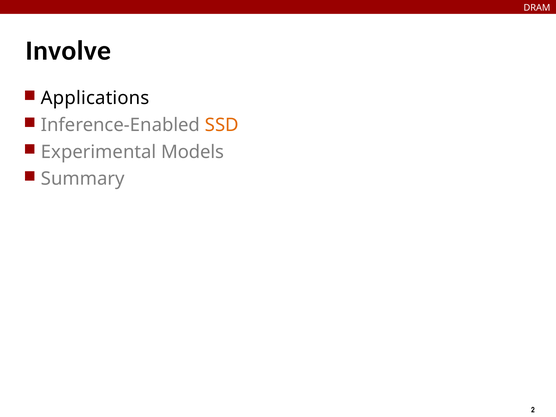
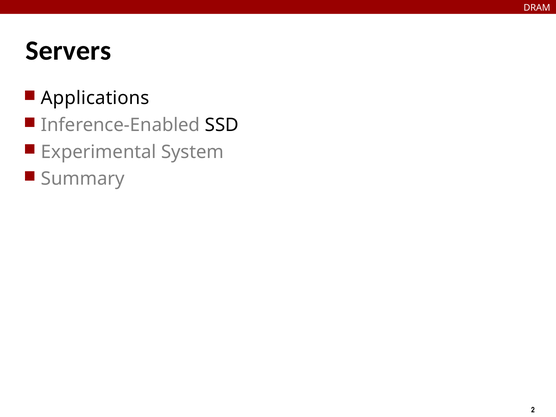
Involve: Involve -> Servers (68, 51)
SSD colour: orange -> black (222, 125)
Models: Models -> System (192, 152)
